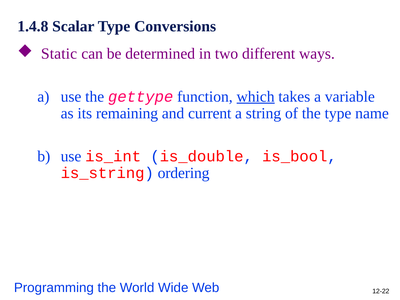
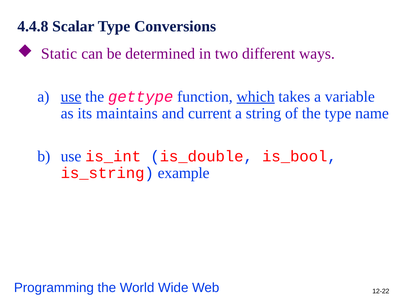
1.4.8: 1.4.8 -> 4.4.8 (33, 26)
use underline: none -> present (71, 97)
remaining: remaining -> maintains (127, 113)
ordering: ordering -> example (184, 173)
